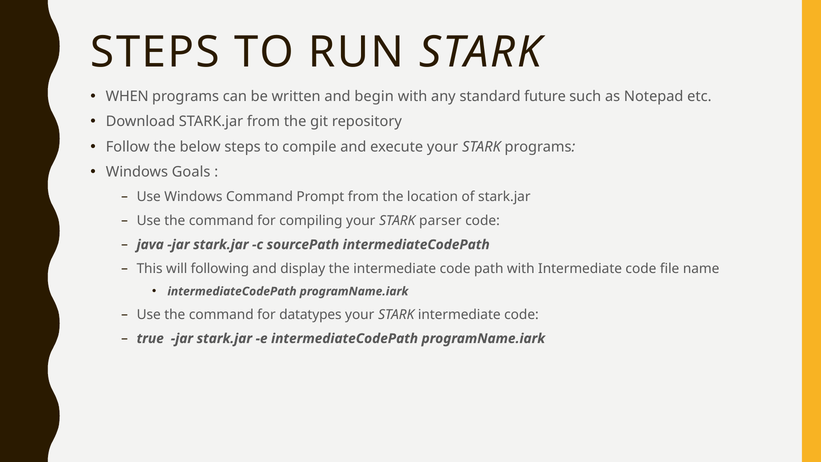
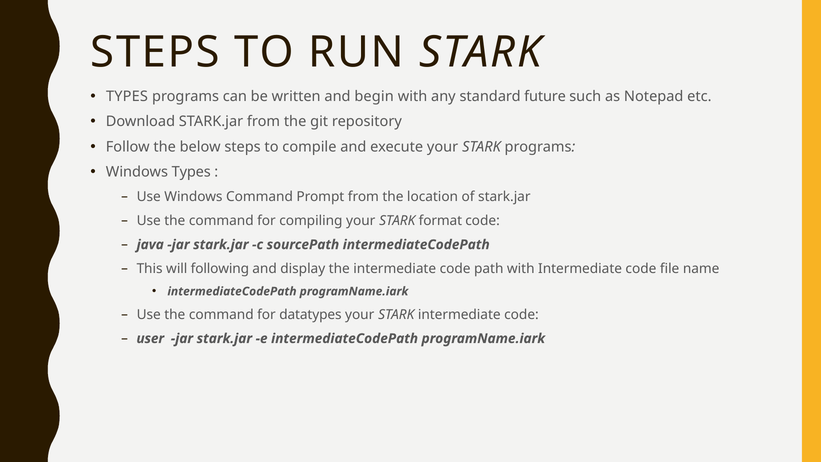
WHEN: WHEN -> TYPES (127, 96)
Windows Goals: Goals -> Types (191, 172)
parser: parser -> format (440, 221)
true: true -> user (150, 338)
